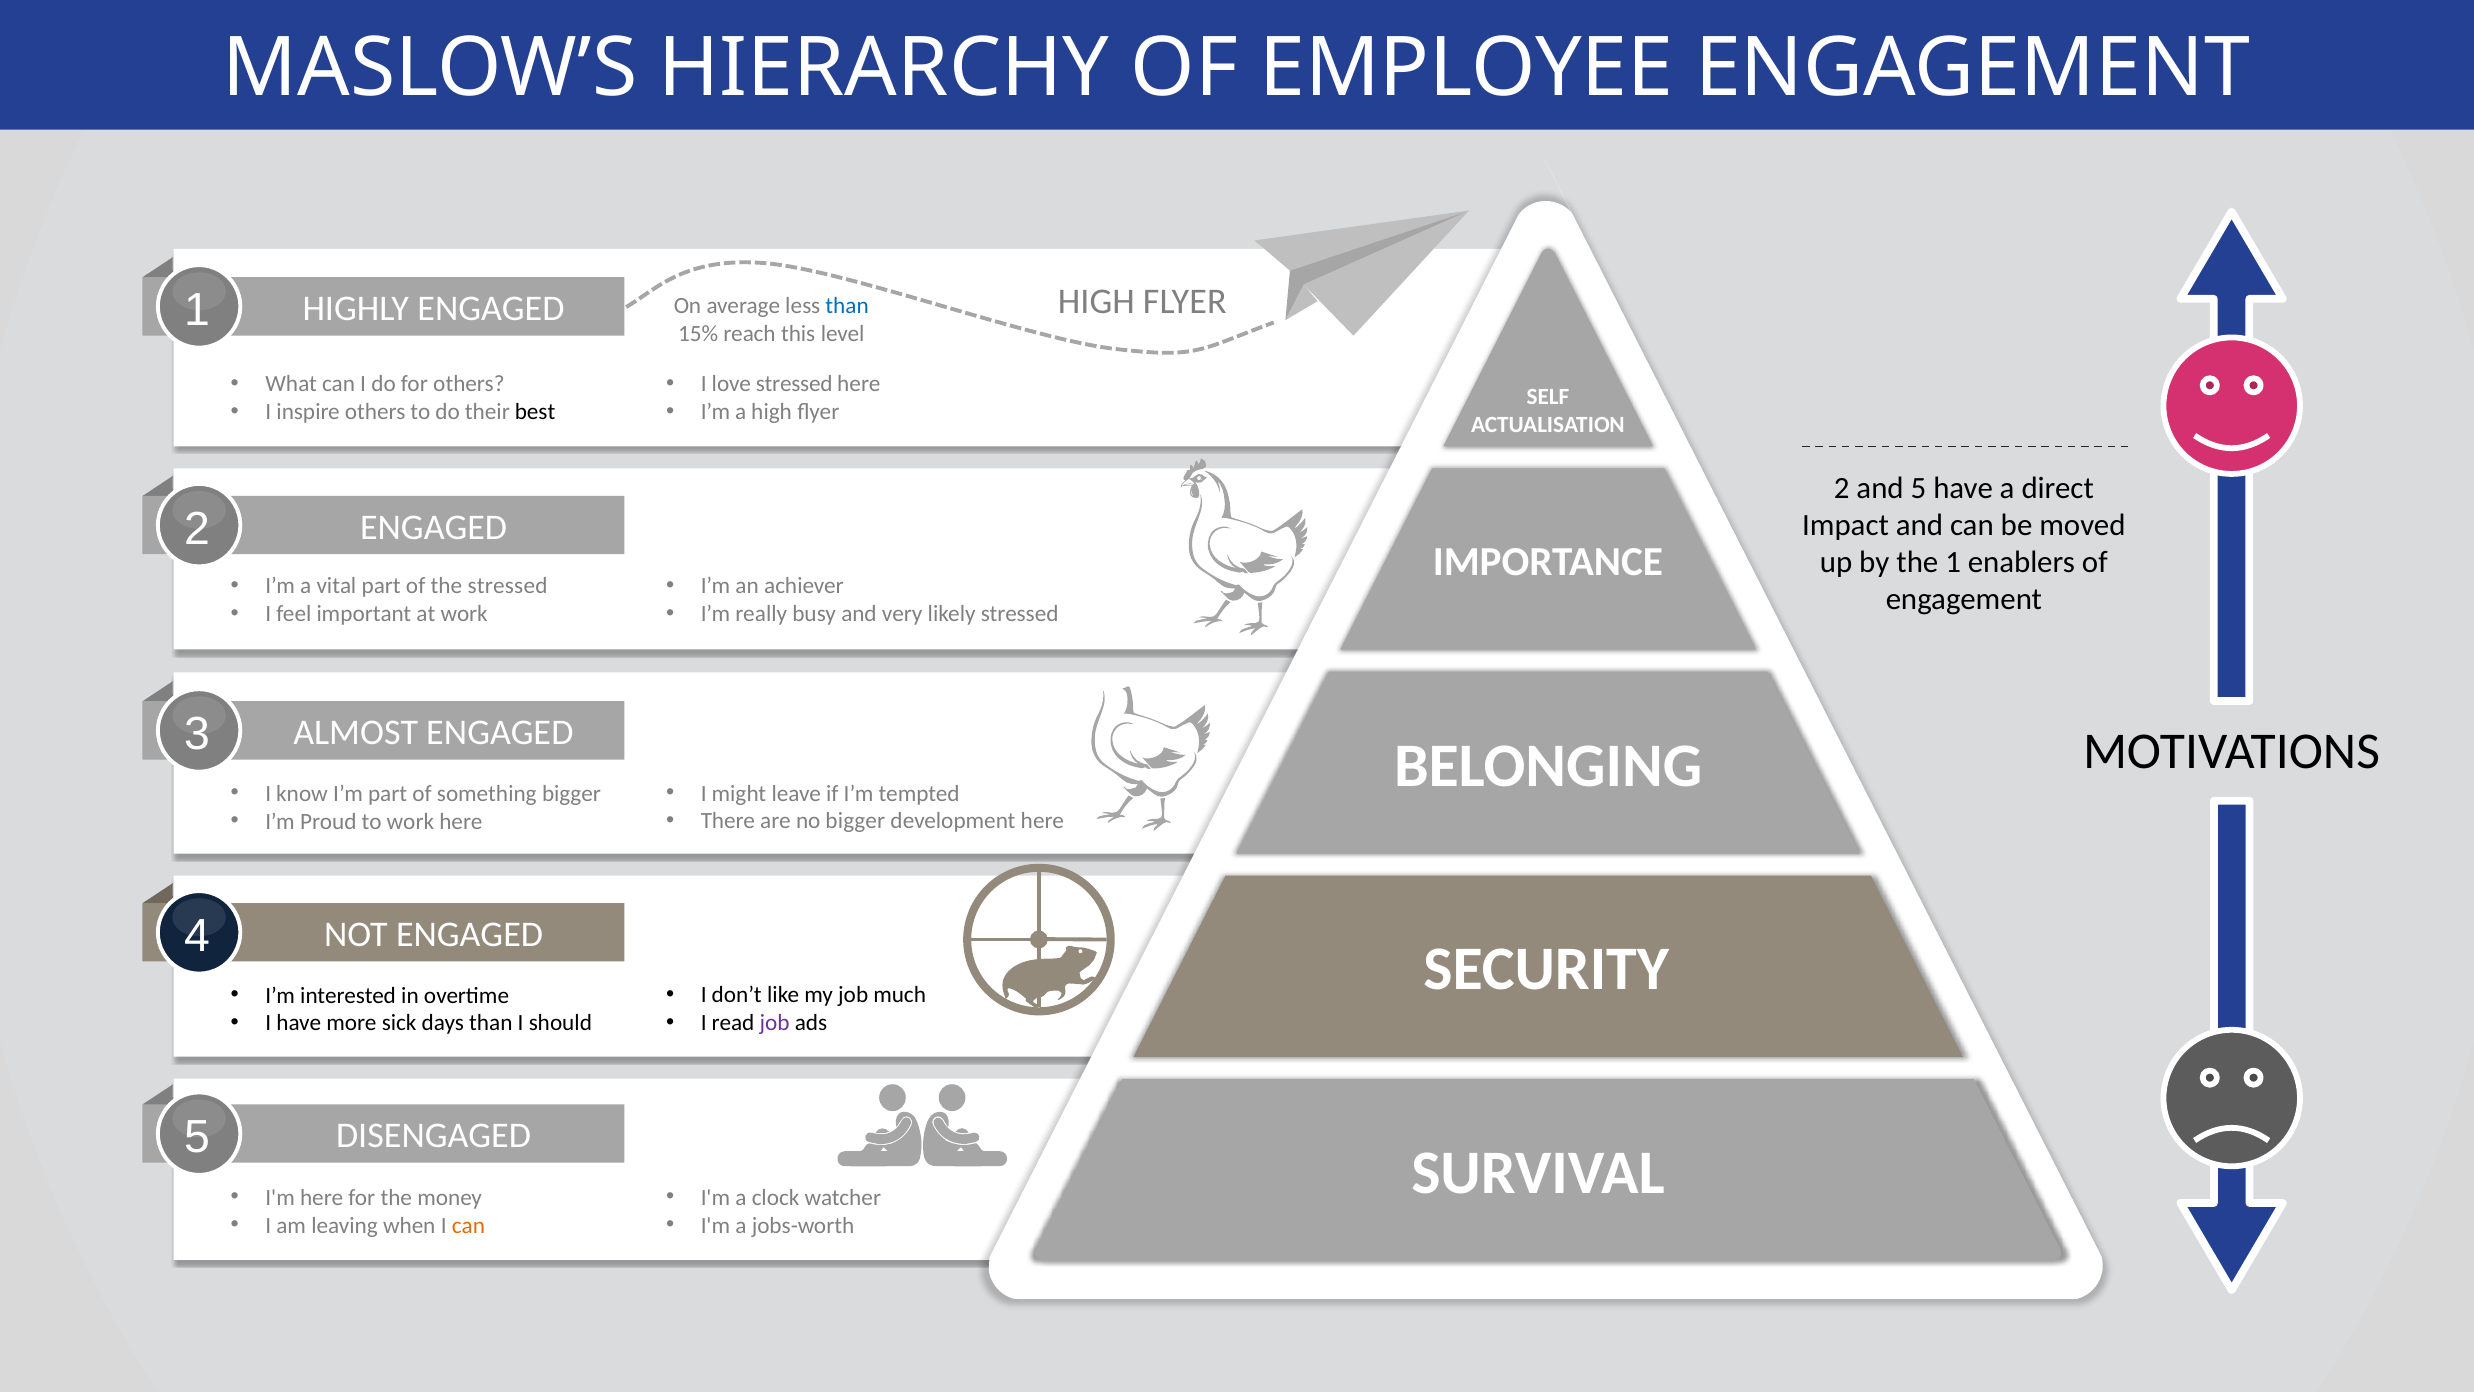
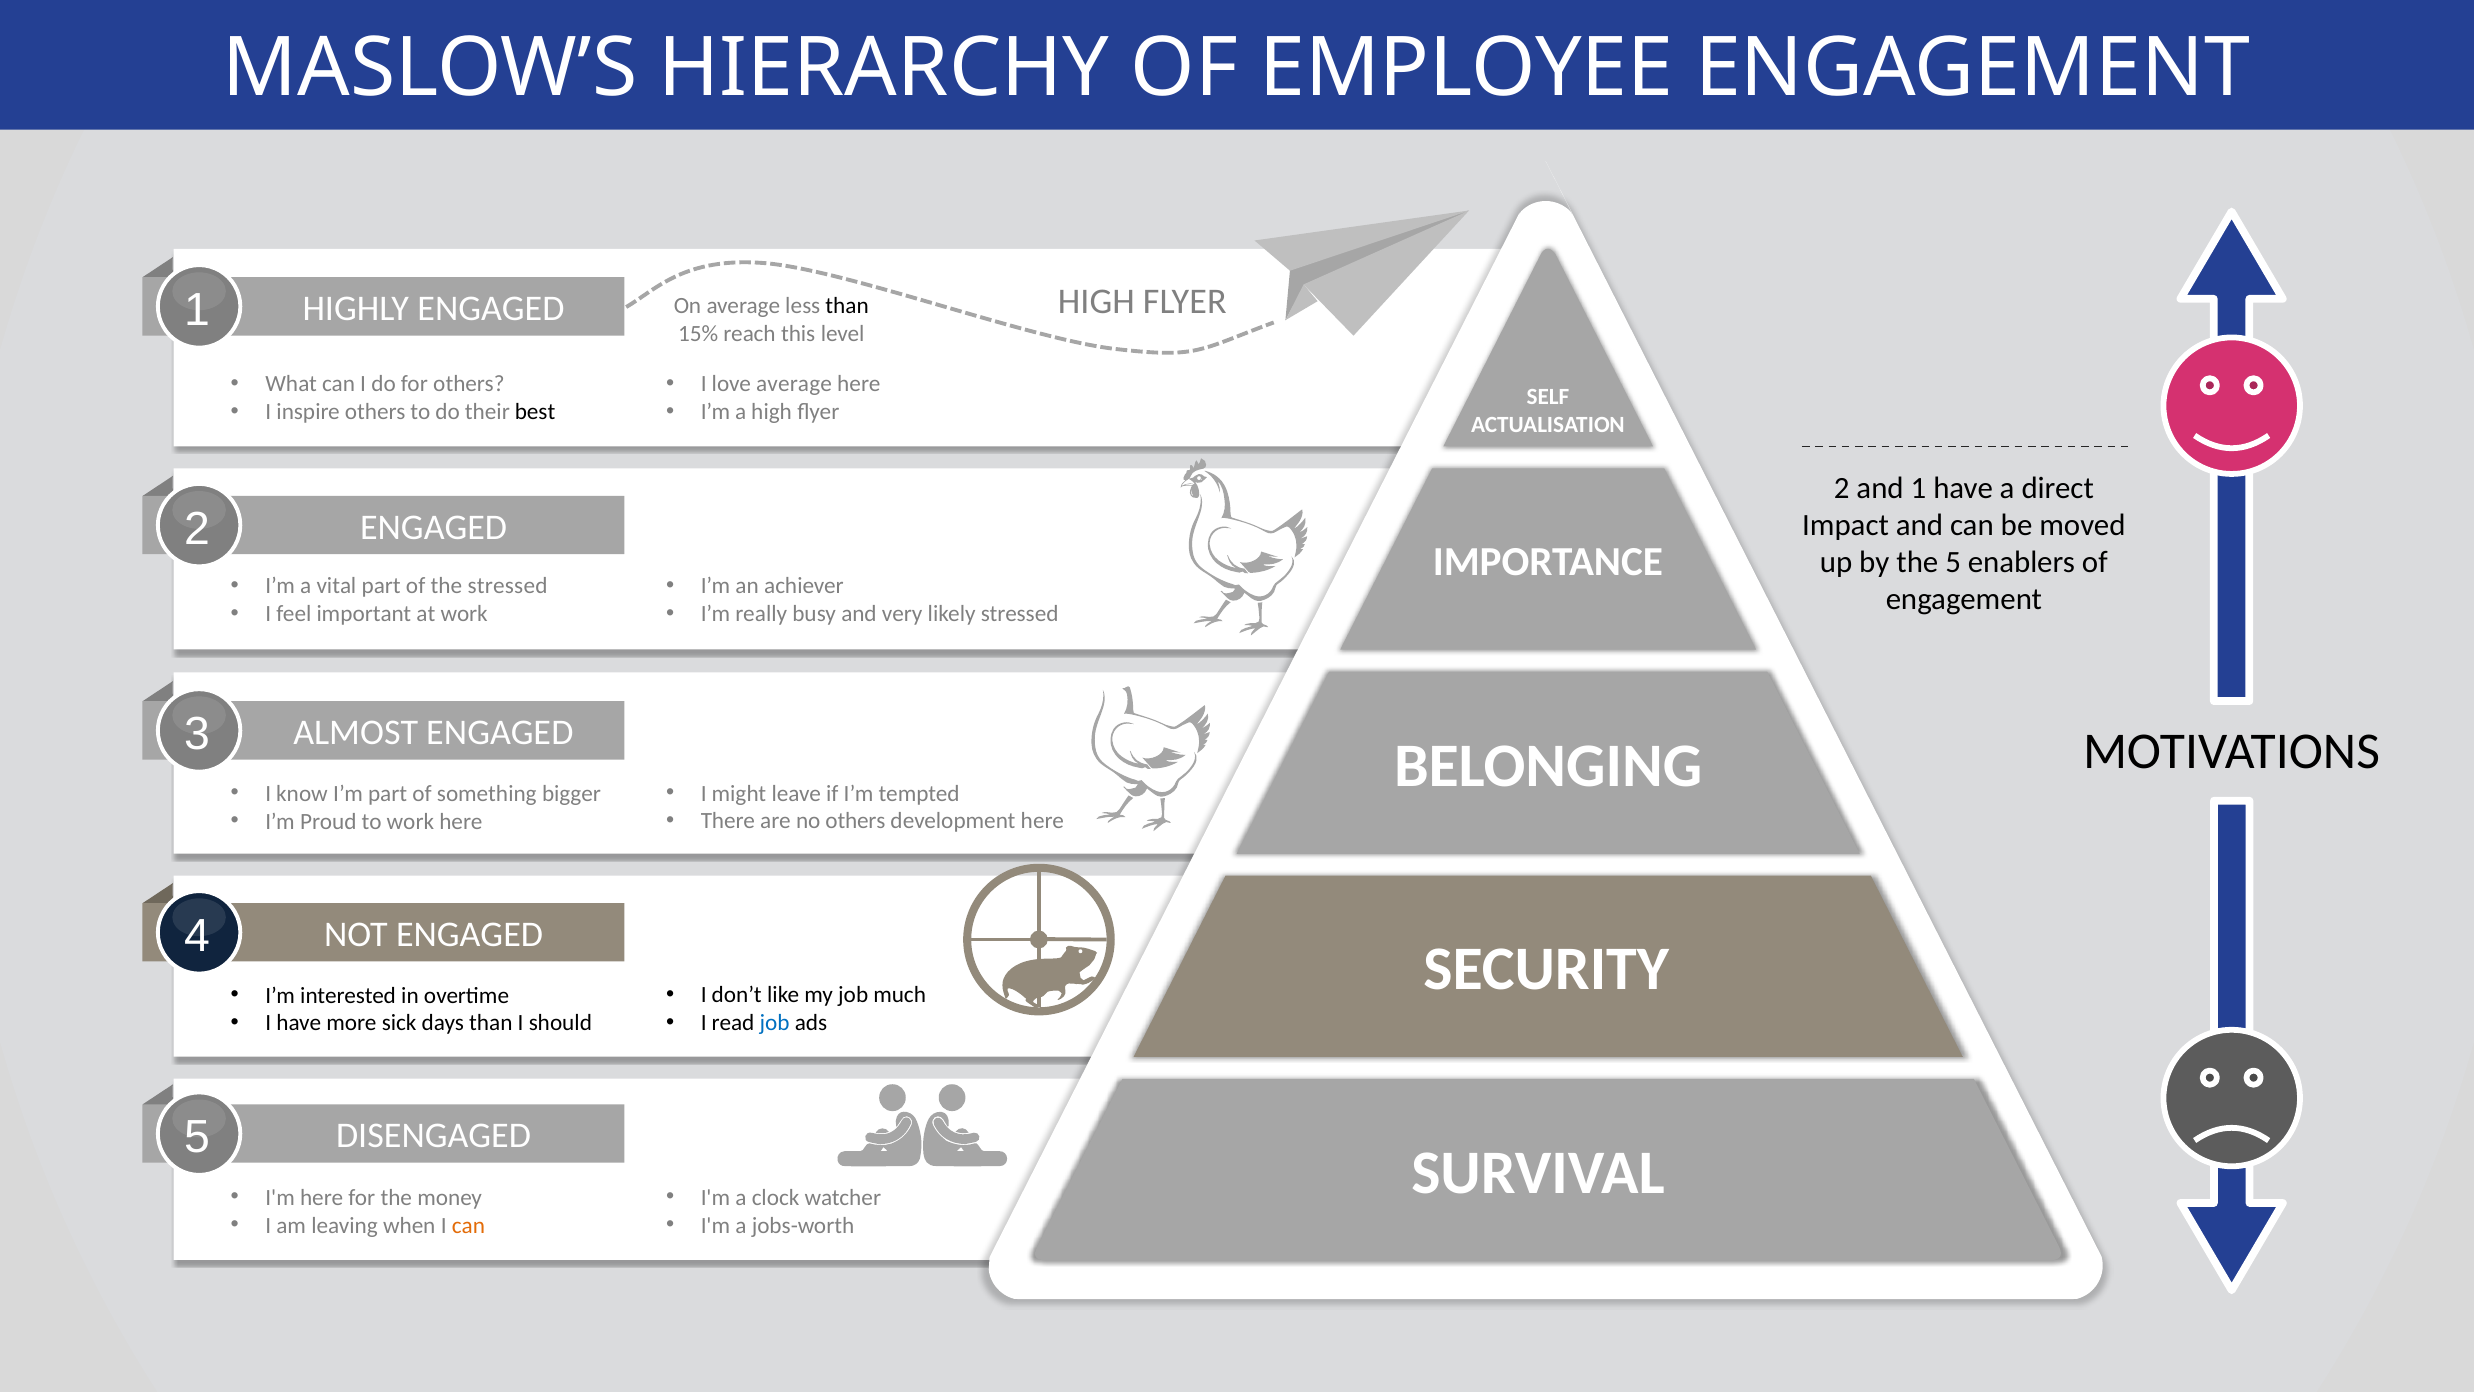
than colour: blue -> black (847, 305)
love stressed: stressed -> average (794, 384)
and 5: 5 -> 1 (1918, 488)
the 1: 1 -> 5 (1953, 562)
no bigger: bigger -> others (855, 821)
job colour: purple -> blue (775, 1023)
